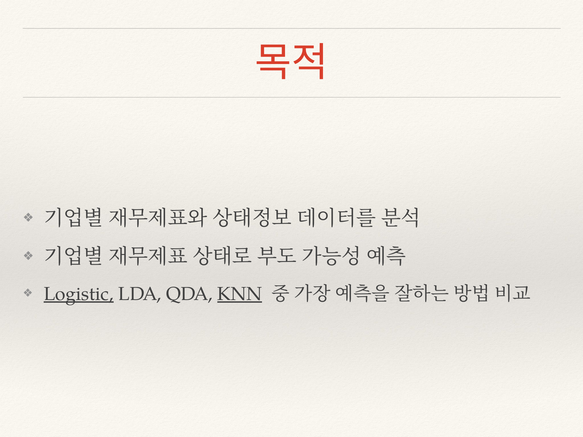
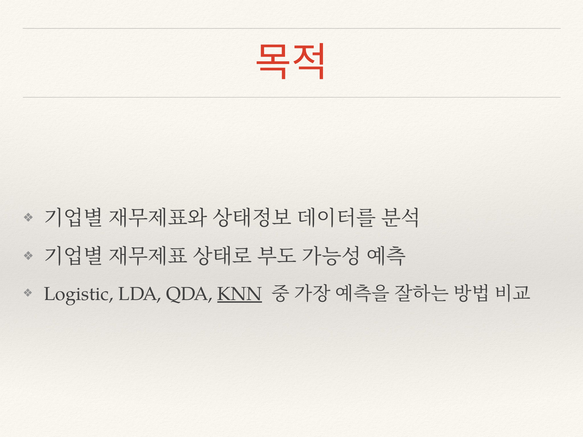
Logistic underline: present -> none (79, 294)
